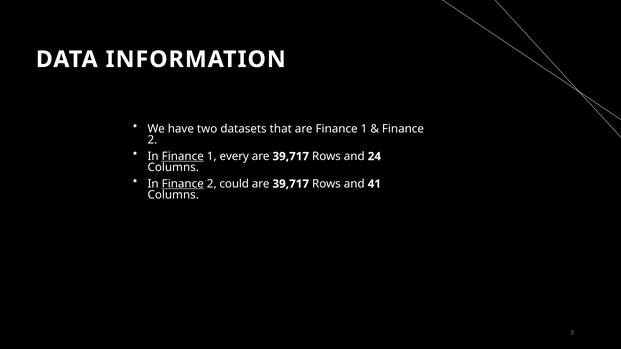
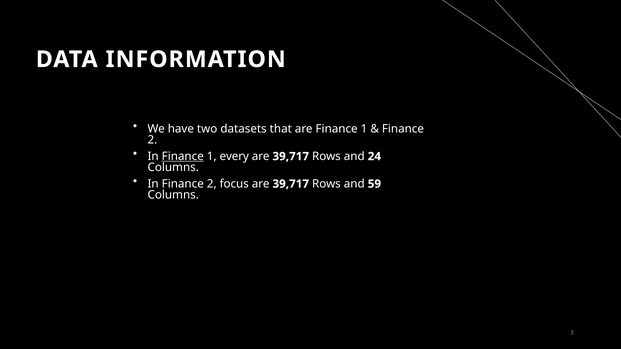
Finance underline: present -> none (183, 184)
could: could -> focus (234, 184)
41: 41 -> 59 (374, 184)
